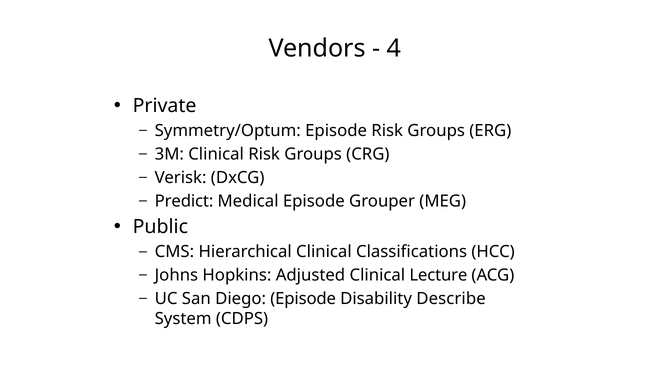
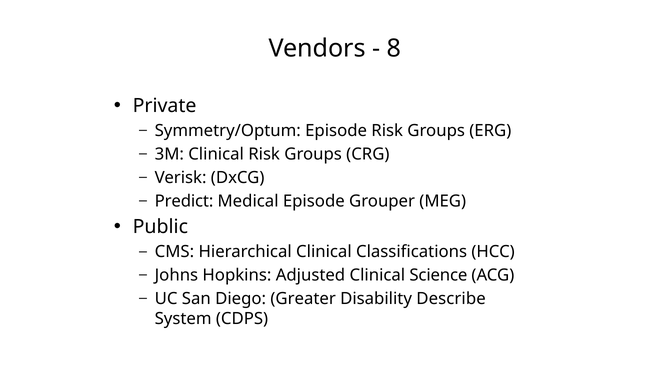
4: 4 -> 8 (394, 48)
Lecture: Lecture -> Science (438, 275)
Diego Episode: Episode -> Greater (303, 299)
